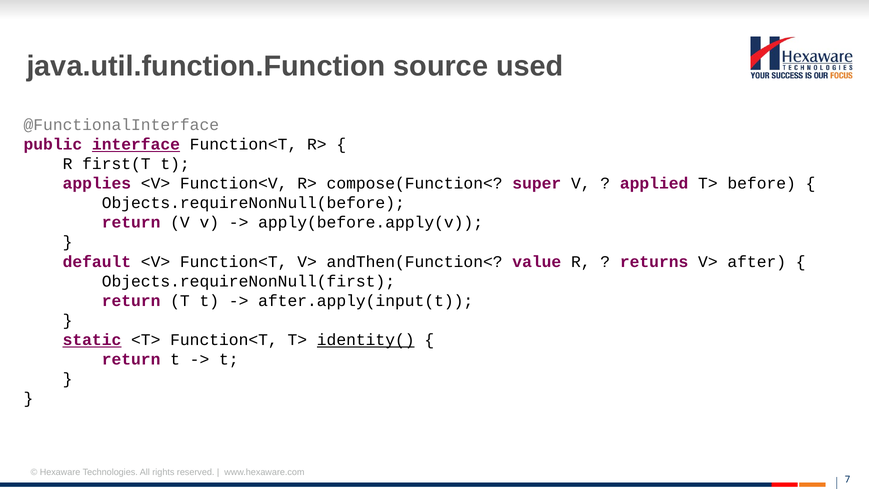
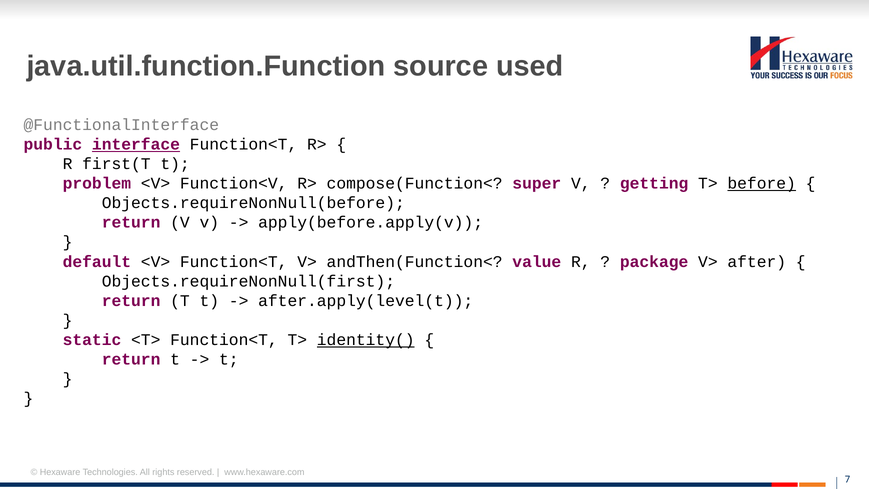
applies: applies -> problem (97, 183)
applied: applied -> getting (654, 183)
before underline: none -> present (762, 183)
returns: returns -> package (654, 262)
after.apply(input(t: after.apply(input(t -> after.apply(level(t (366, 301)
static underline: present -> none (92, 340)
